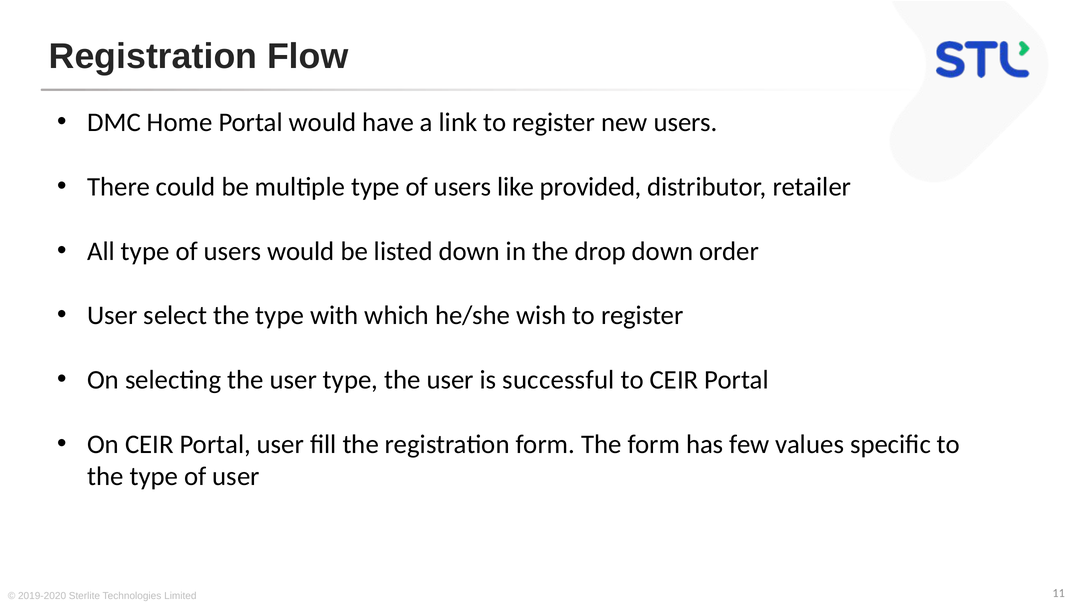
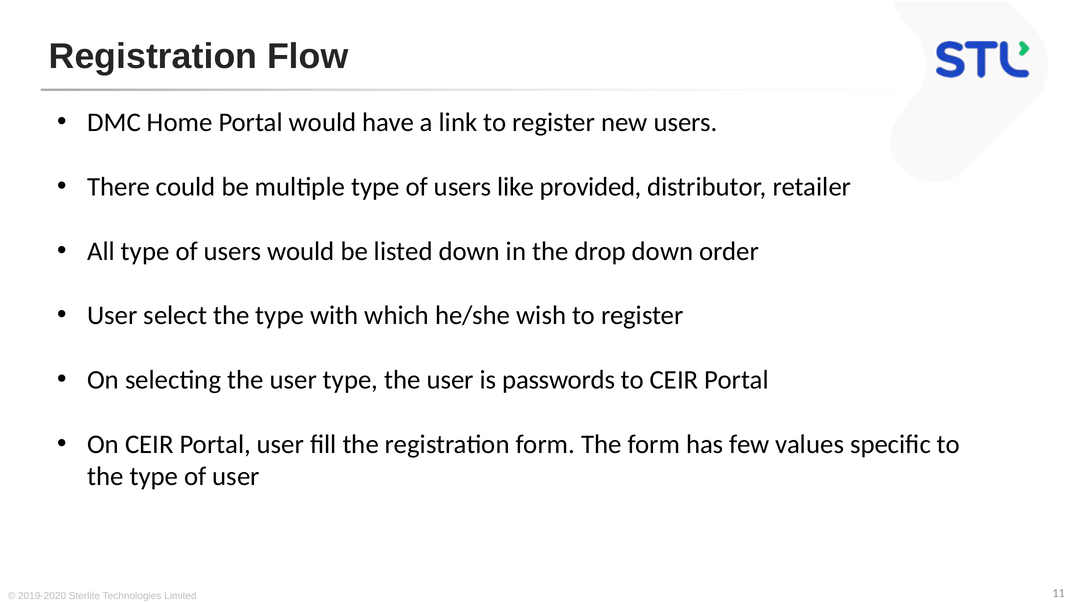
successful: successful -> passwords (559, 380)
